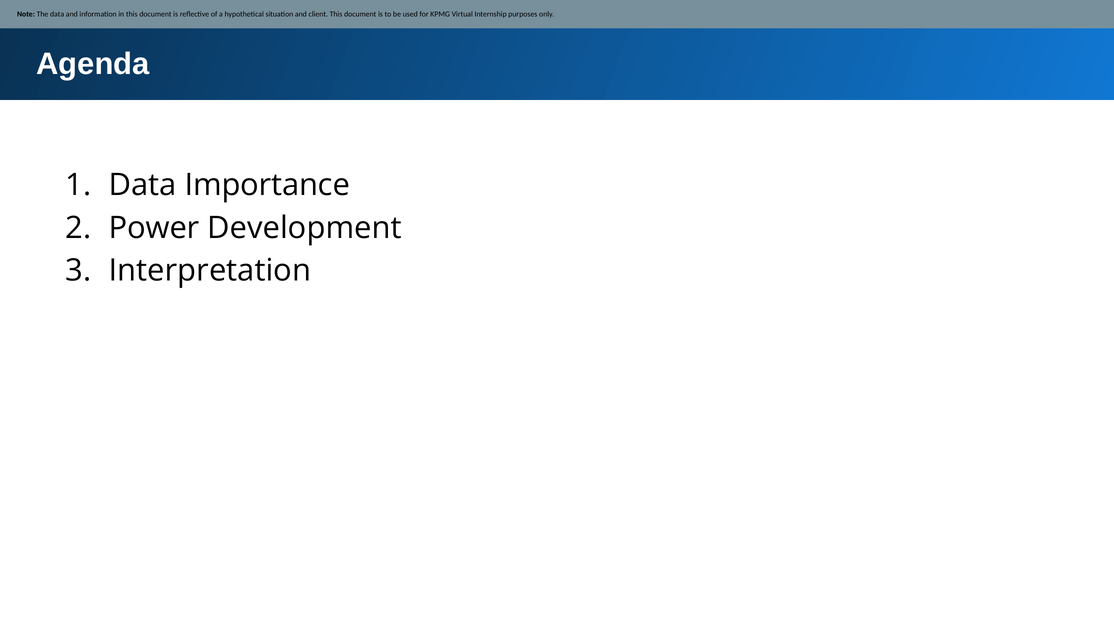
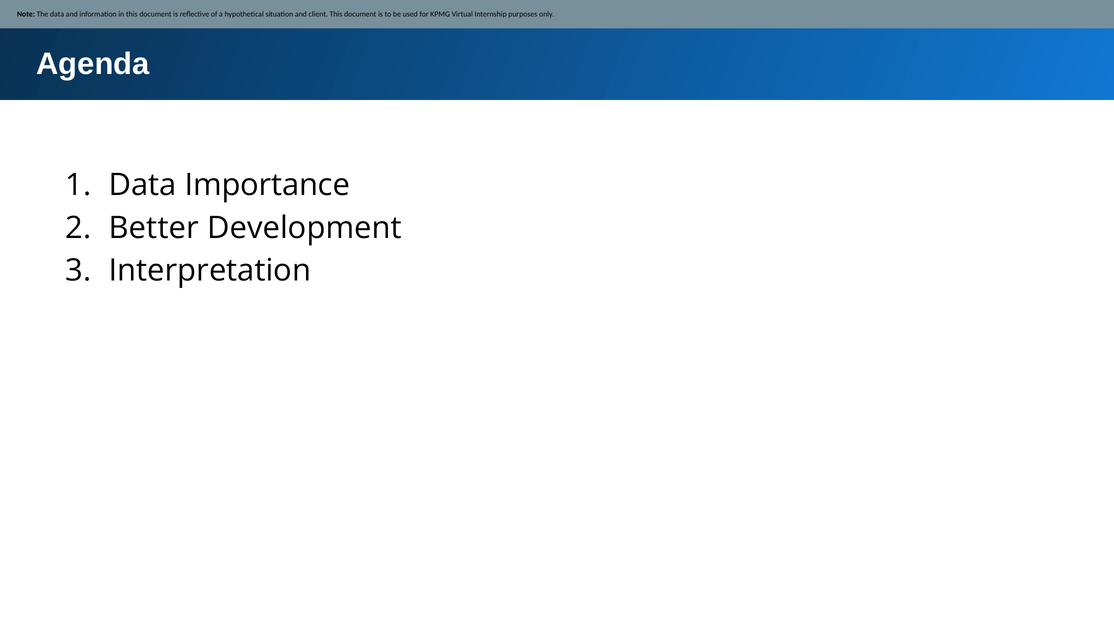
Power: Power -> Better (154, 228)
